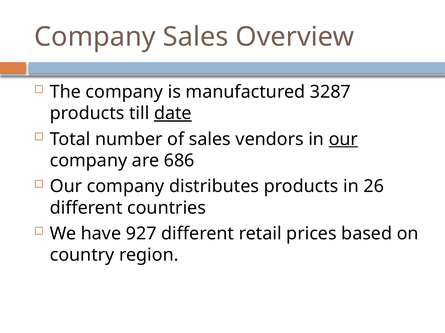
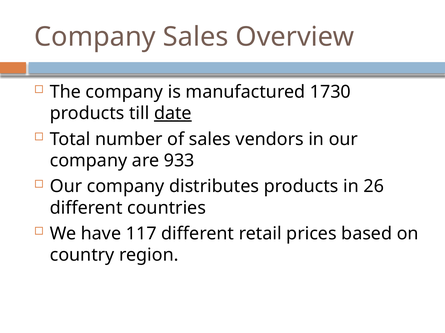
3287: 3287 -> 1730 (330, 92)
our underline: present -> none (343, 139)
686: 686 -> 933 (179, 161)
927: 927 -> 117 (141, 234)
